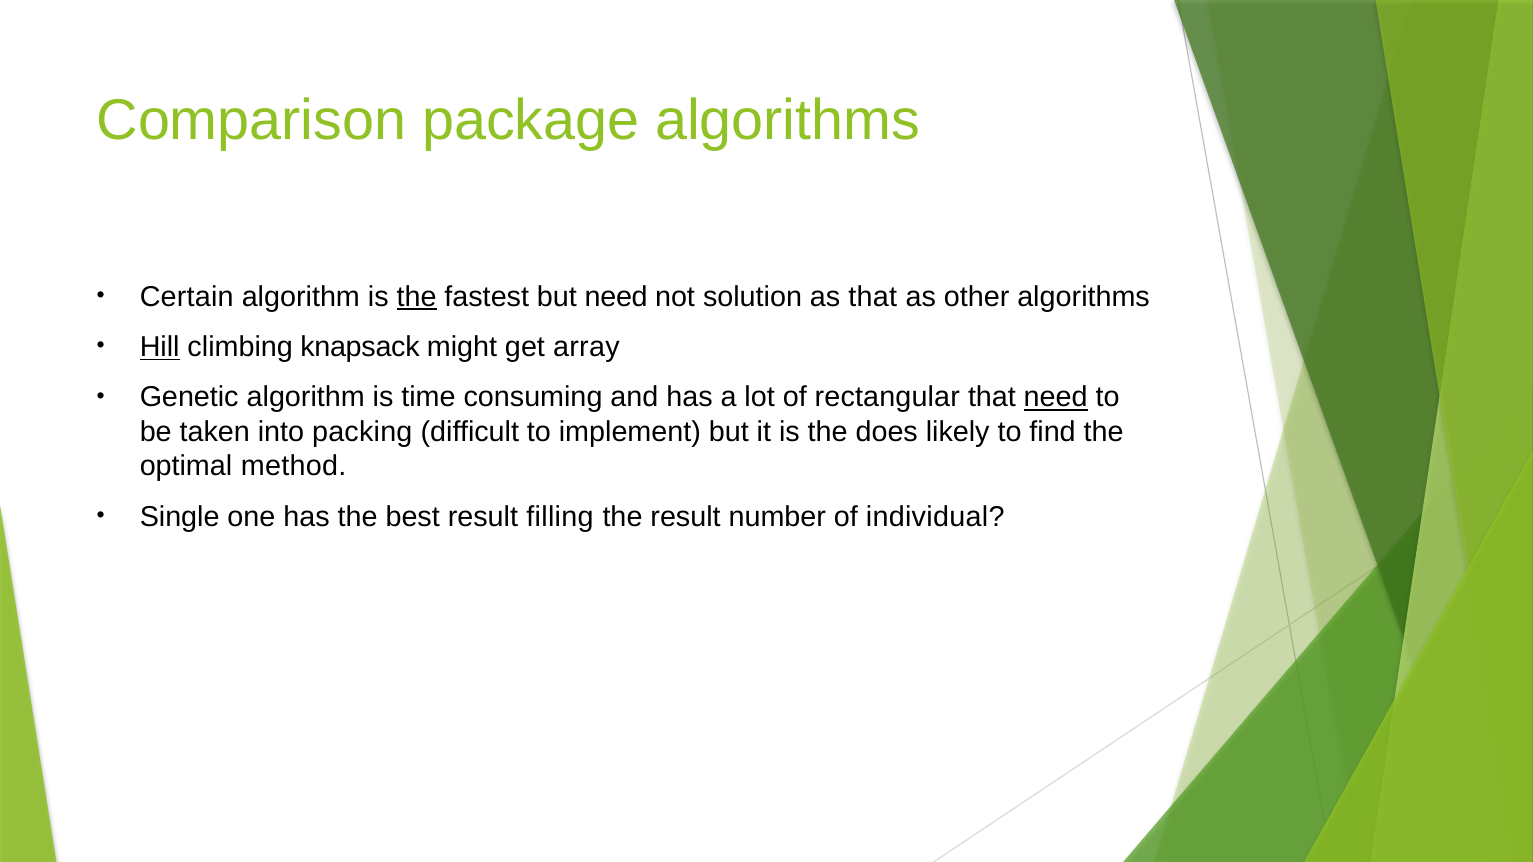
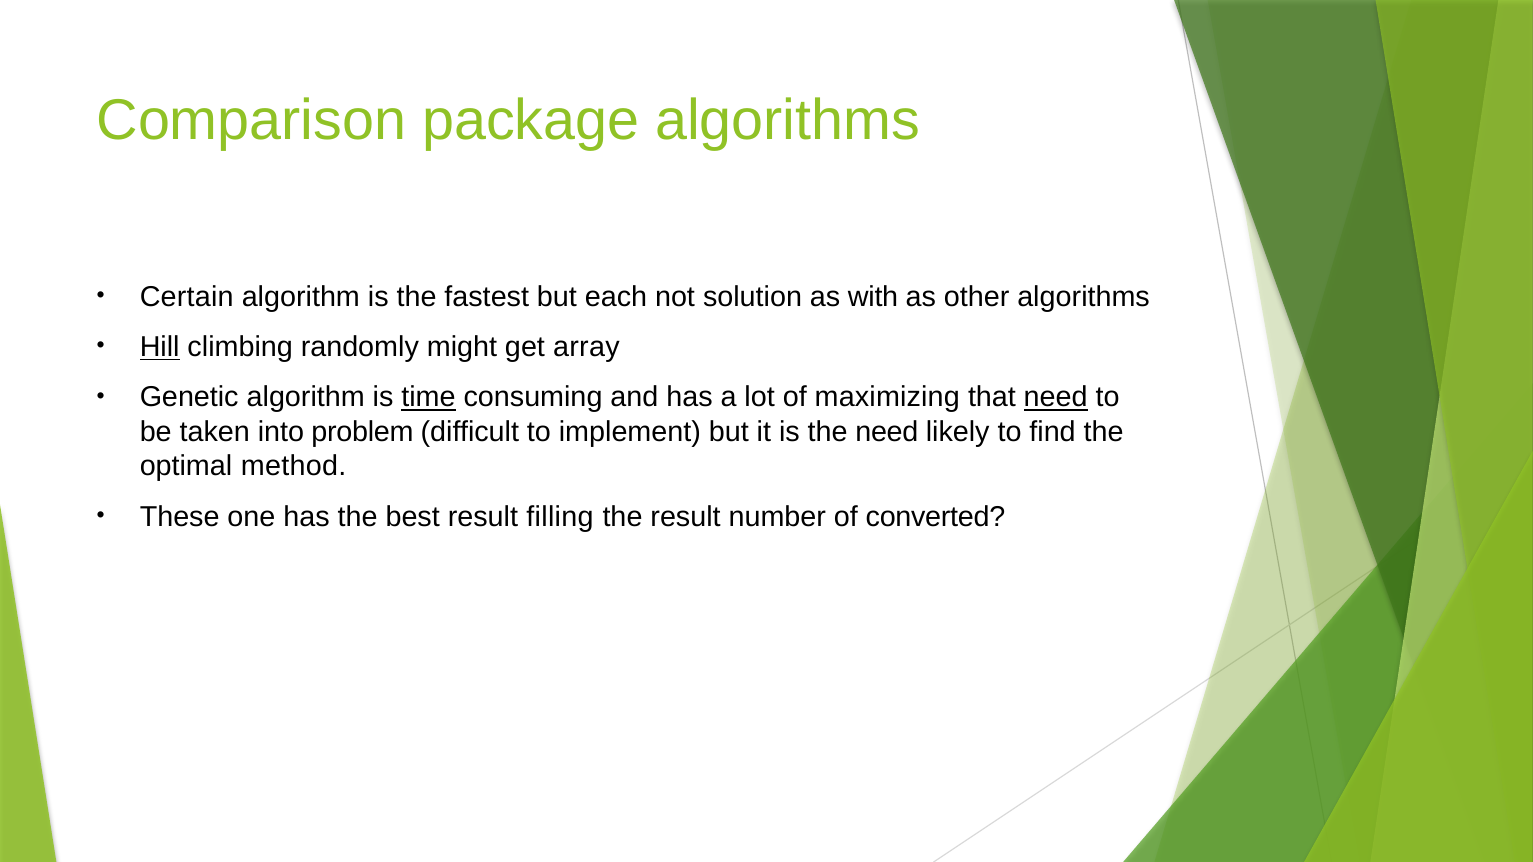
the underline: present -> none (417, 297)
but need: need -> each (616, 297)
as that: that -> with (873, 297)
knapsack: knapsack -> randomly (360, 347)
time underline: none -> present (429, 398)
rectangular: rectangular -> maximizing (887, 398)
packing: packing -> problem (363, 432)
the does: does -> need (887, 432)
Single: Single -> These (180, 517)
individual: individual -> converted (935, 517)
